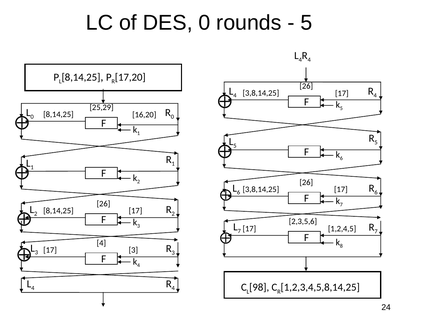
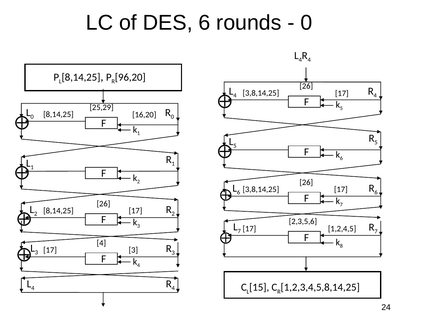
DES 0: 0 -> 6 (204, 23)
5: 5 -> 0 (306, 23)
17,20: 17,20 -> 96,20 (130, 77)
98: 98 -> 15 (259, 287)
